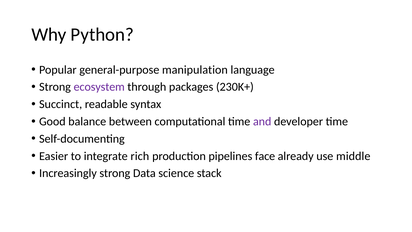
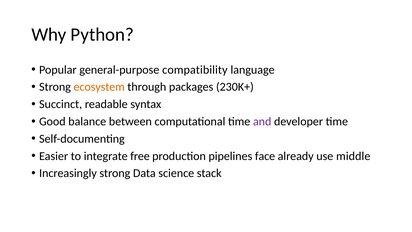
manipulation: manipulation -> compatibility (195, 70)
ecosystem colour: purple -> orange (99, 87)
rich: rich -> free (140, 156)
